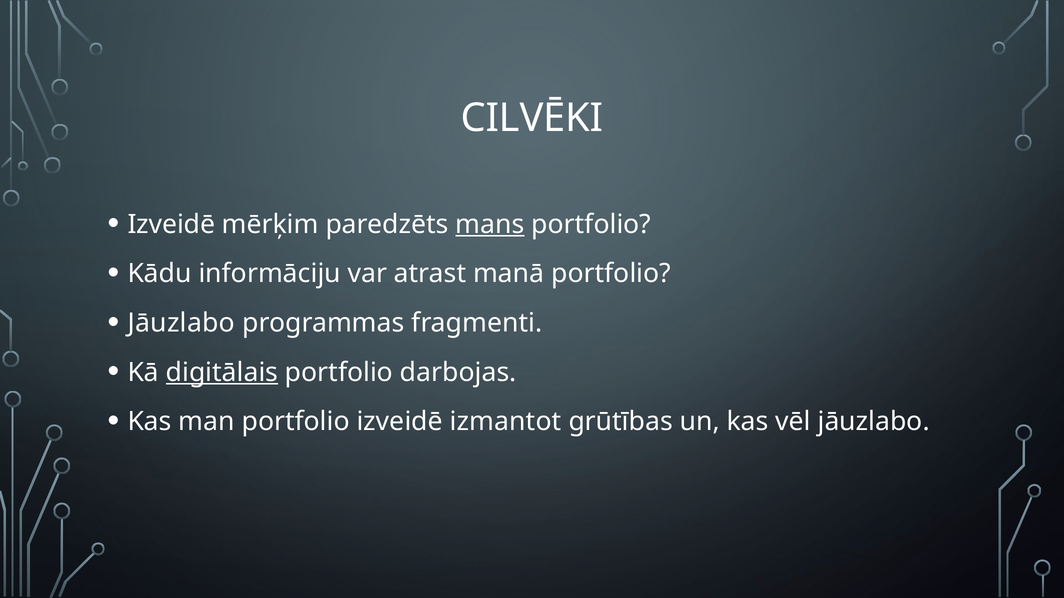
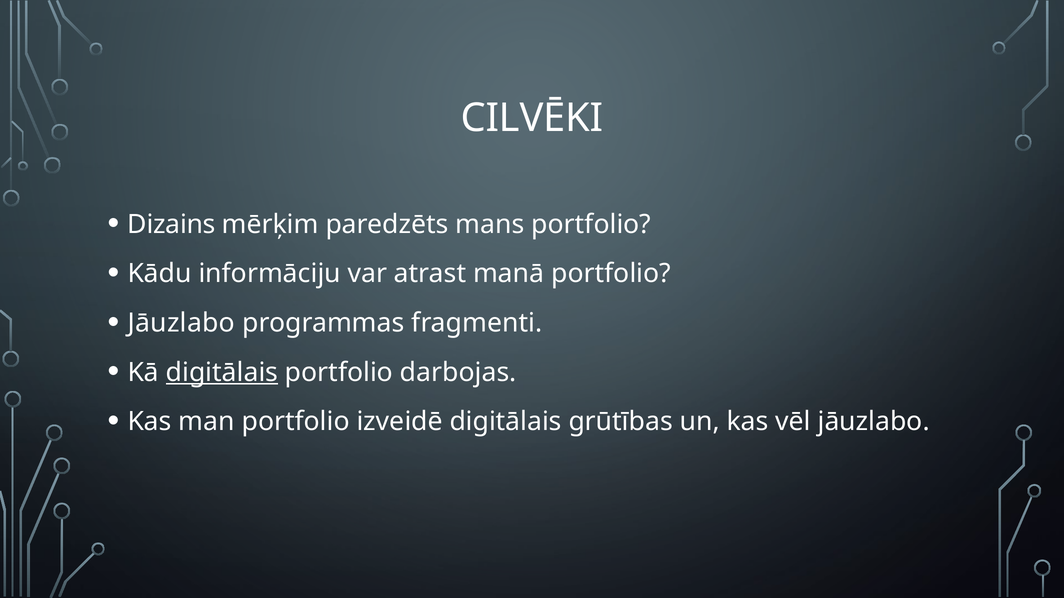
Izveidē: Izveidē -> Dizains (171, 225)
mans underline: present -> none (490, 225)
izveidē izmantot: izmantot -> digitālais (506, 422)
